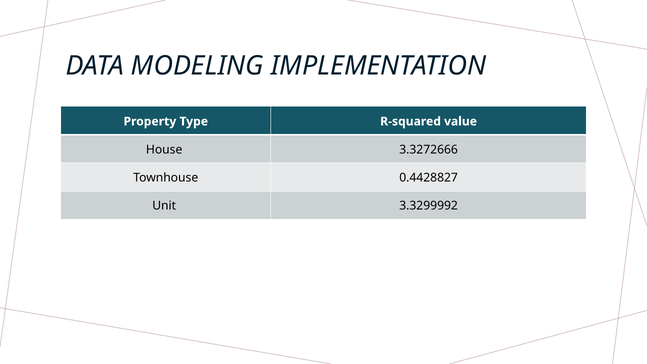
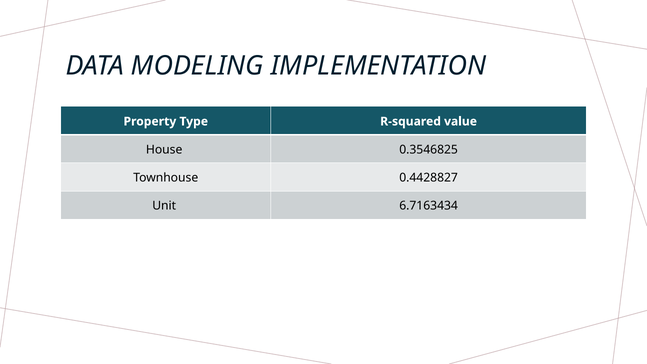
3.3272666: 3.3272666 -> 0.3546825 (429, 150)
3.3299992: 3.3299992 -> 6.7163434 (429, 206)
